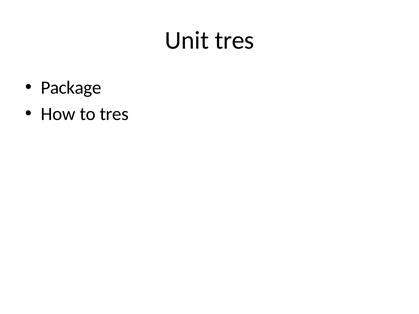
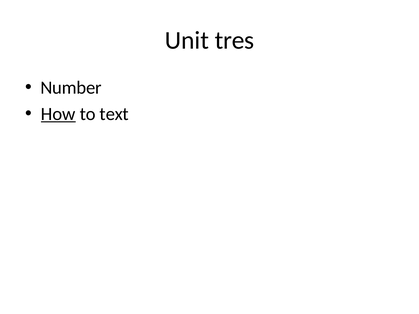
Package: Package -> Number (71, 88)
How underline: none -> present (58, 114)
to tres: tres -> text (114, 114)
